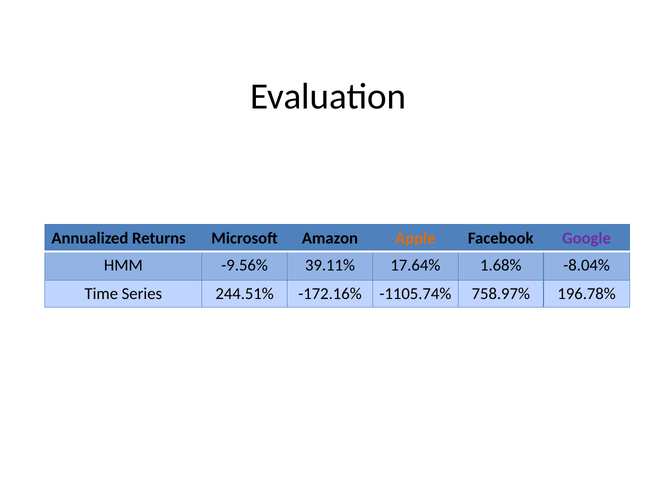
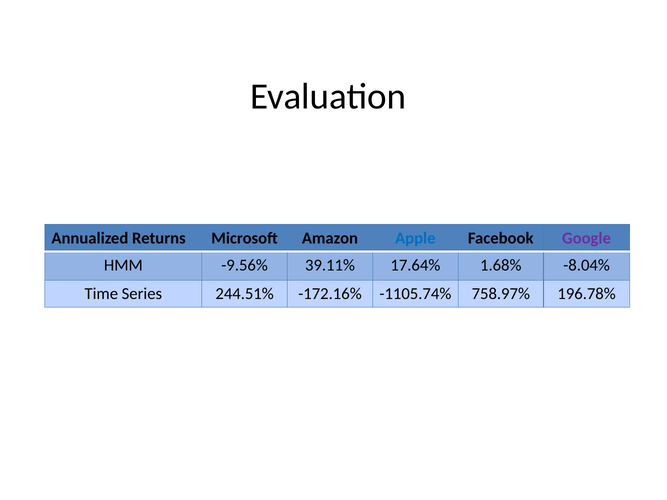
Apple colour: orange -> blue (415, 238)
